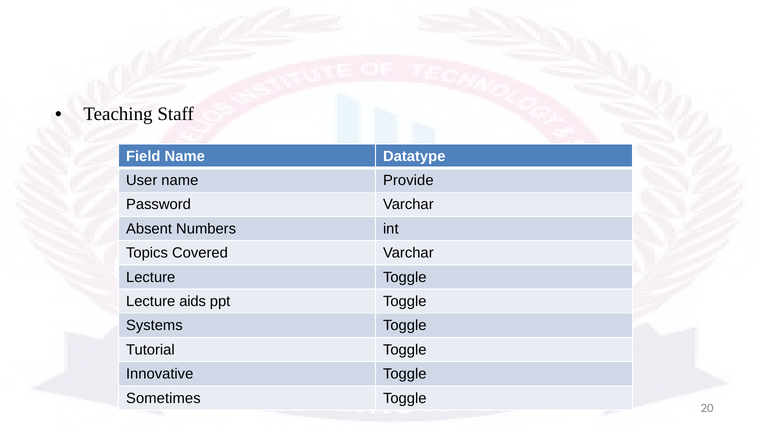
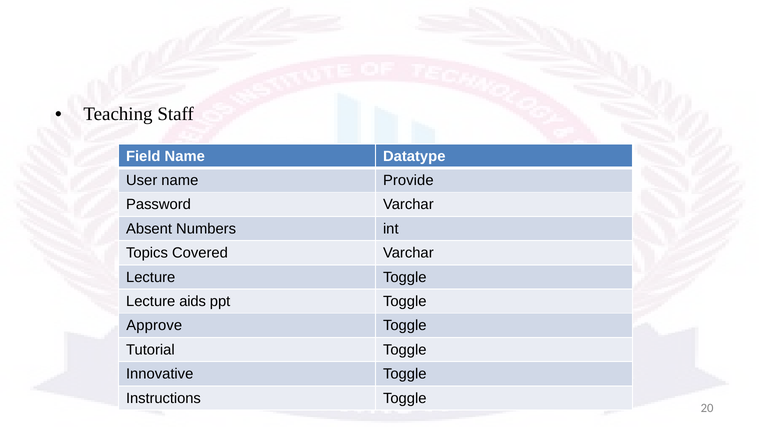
Systems: Systems -> Approve (154, 326)
Sometimes: Sometimes -> Instructions (163, 398)
